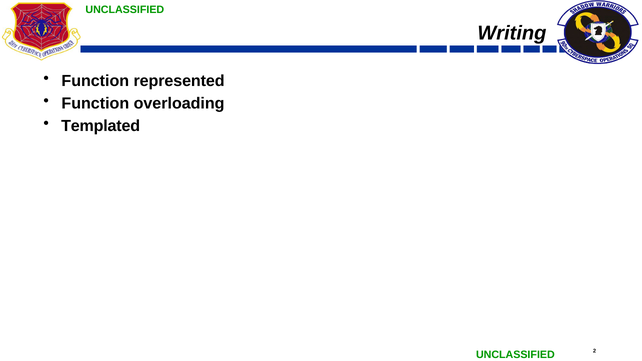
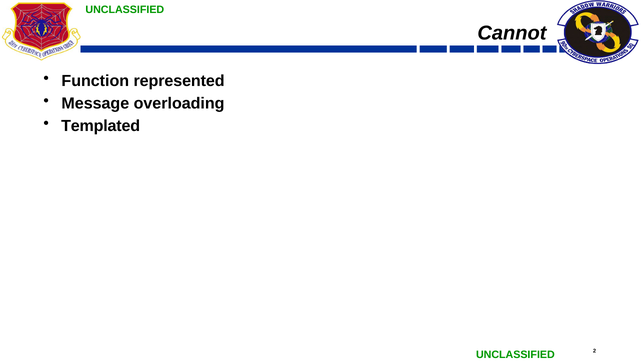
Writing: Writing -> Cannot (512, 33)
Function: Function -> Message (95, 104)
